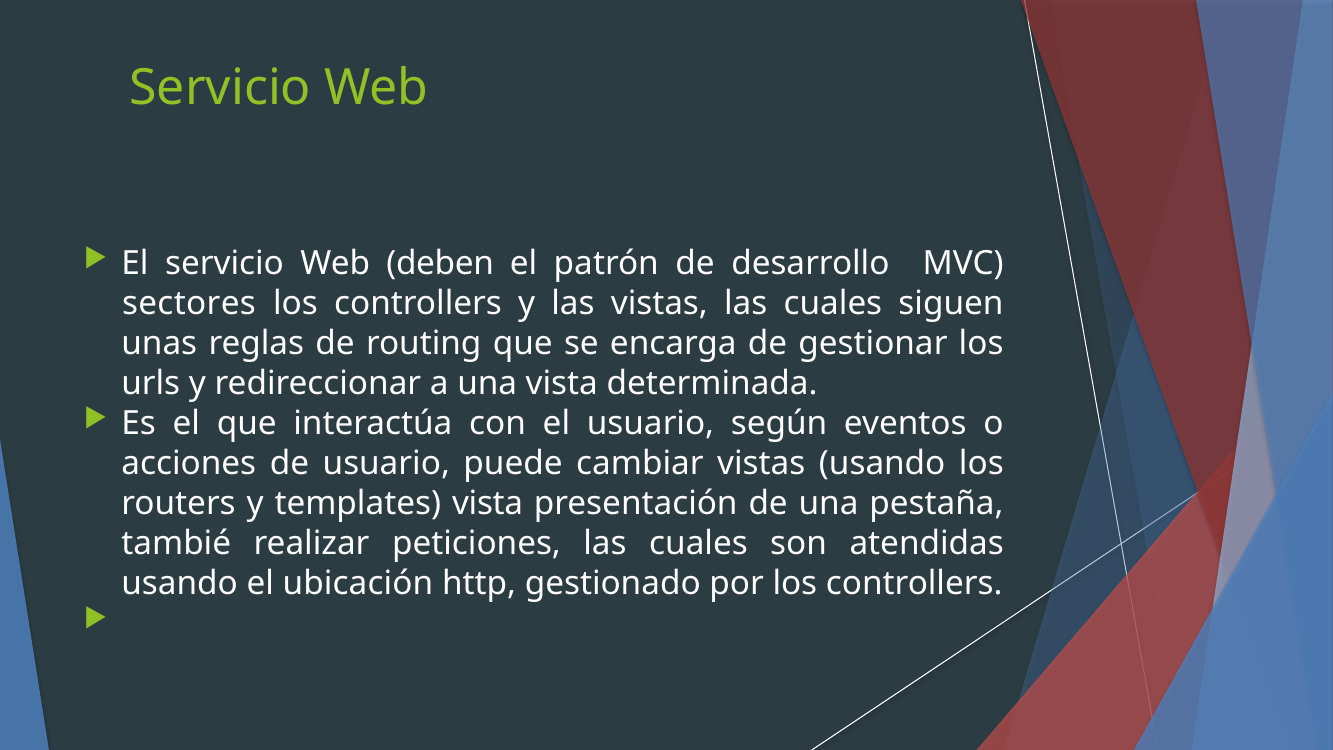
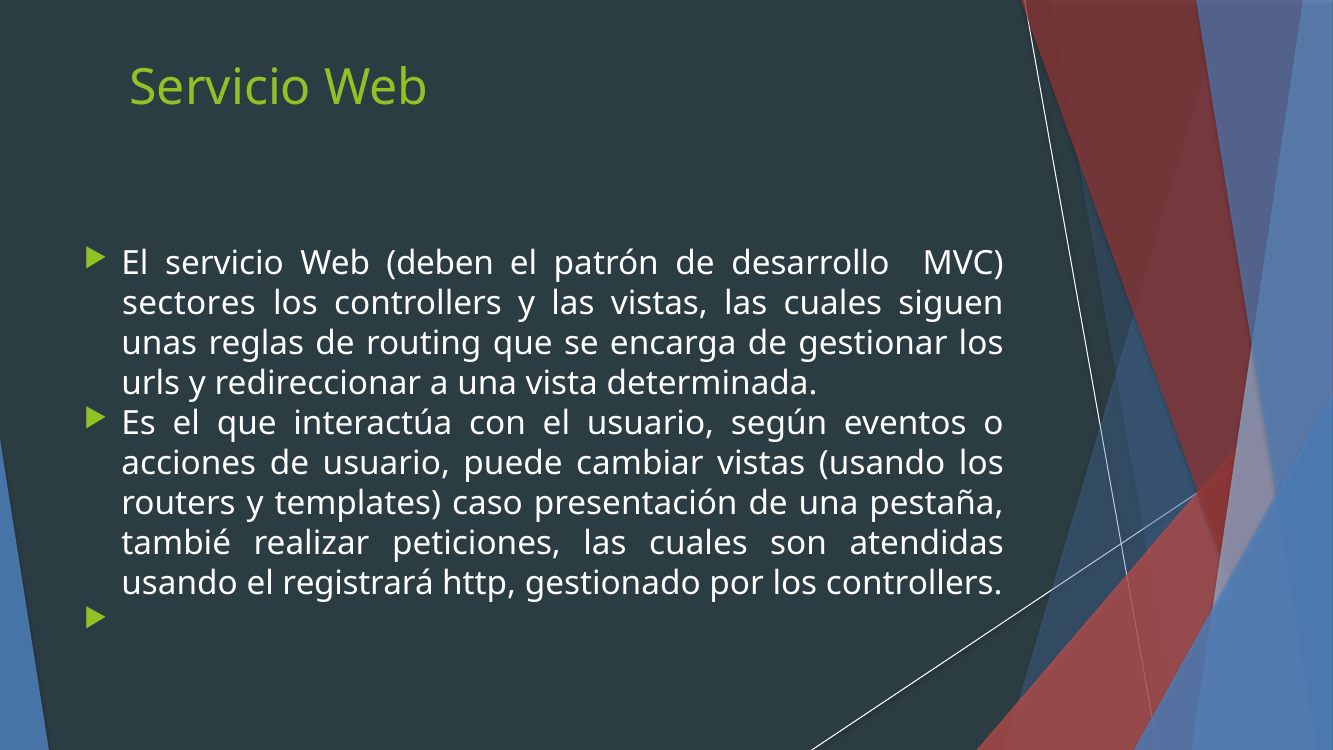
templates vista: vista -> caso (487, 503)
ubicación: ubicación -> registrará (358, 583)
